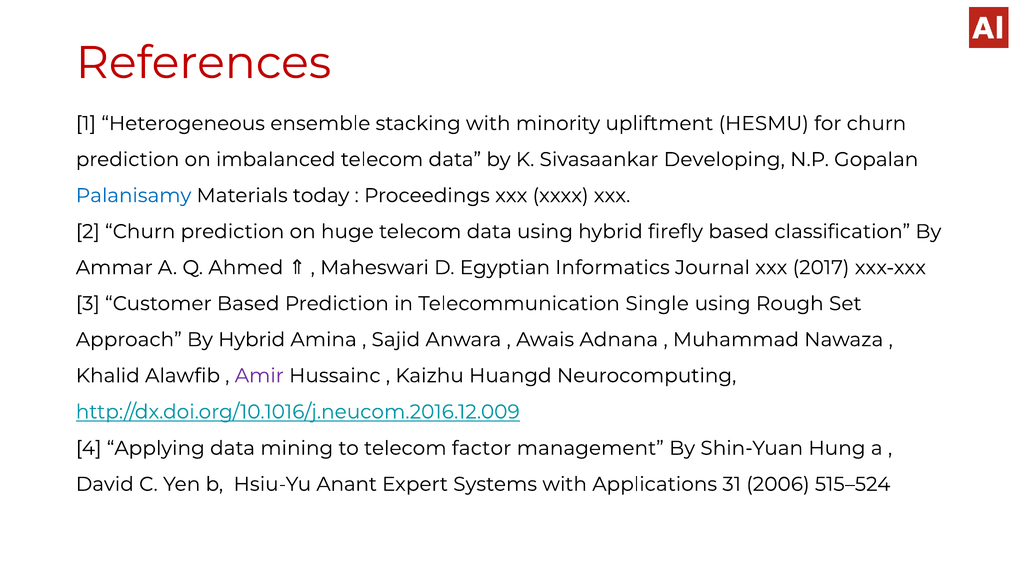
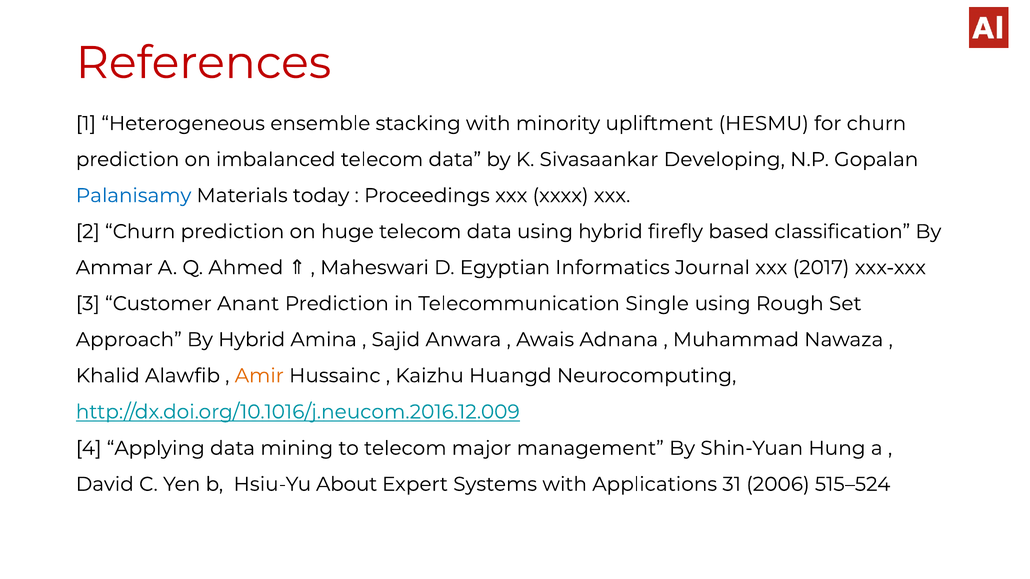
Customer Based: Based -> Anant (248, 304)
Amir colour: purple -> orange (259, 376)
factor: factor -> major (482, 448)
Anant: Anant -> About (347, 485)
